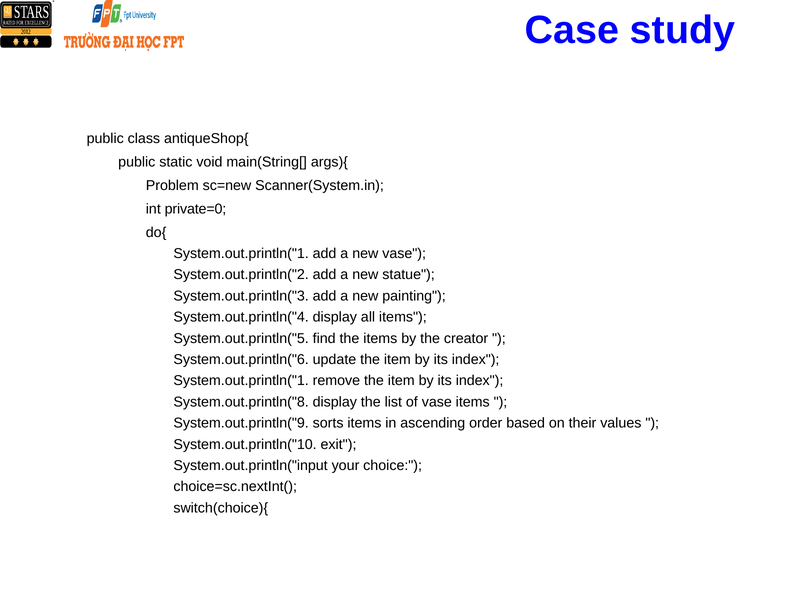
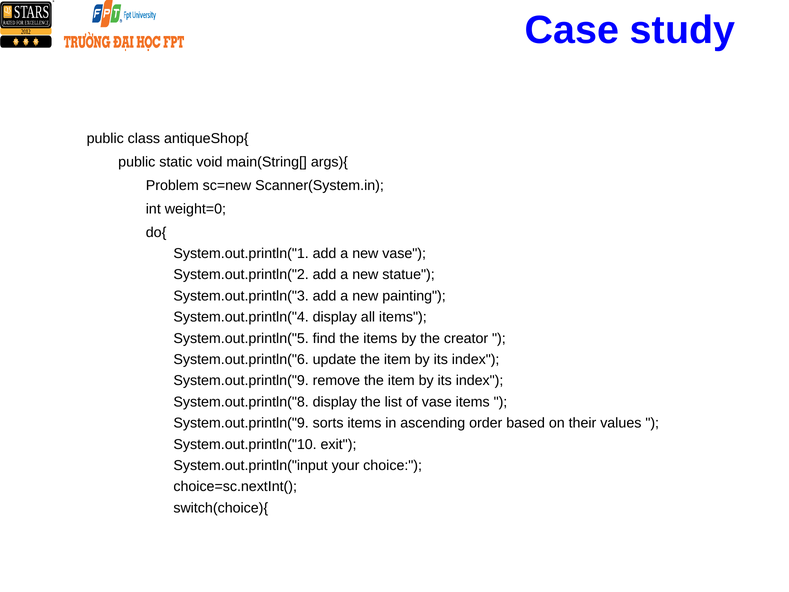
private=0: private=0 -> weight=0 (195, 209)
System.out.println("1: System.out.println("1 -> System.out.println("9 (241, 381)
